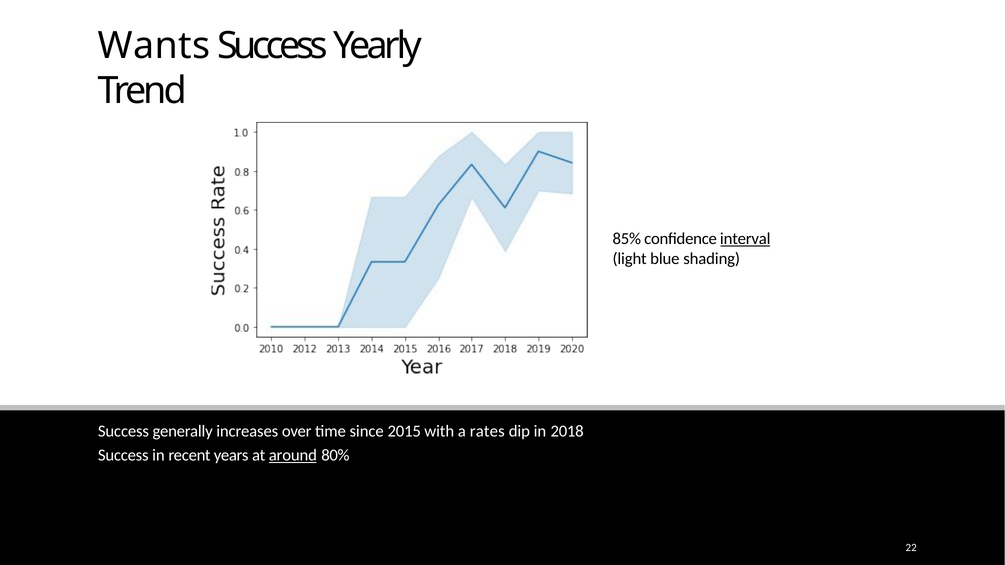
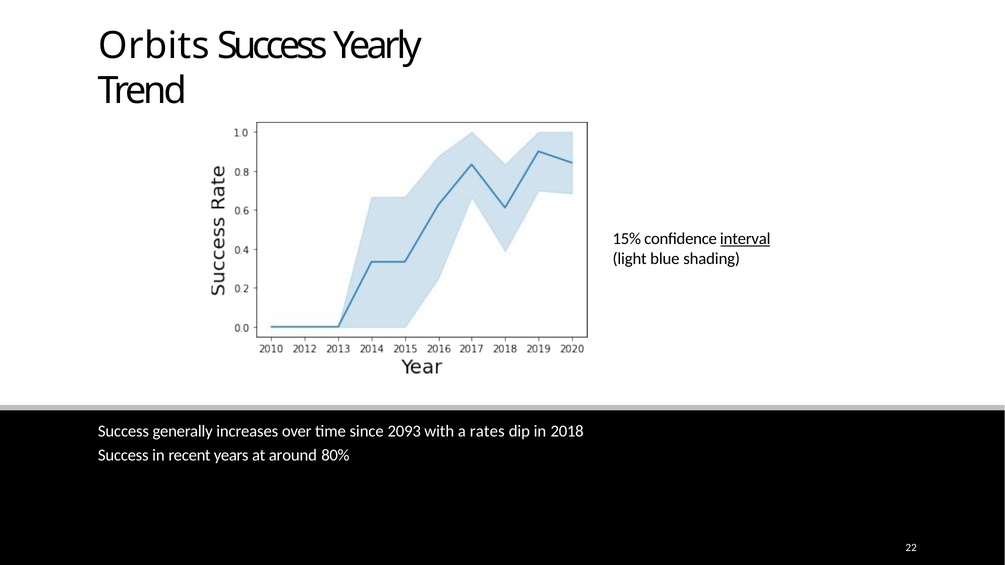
Wants: Wants -> Orbits (154, 46)
85%: 85% -> 15% (627, 239)
2015: 2015 -> 2093 (404, 431)
around underline: present -> none (293, 456)
